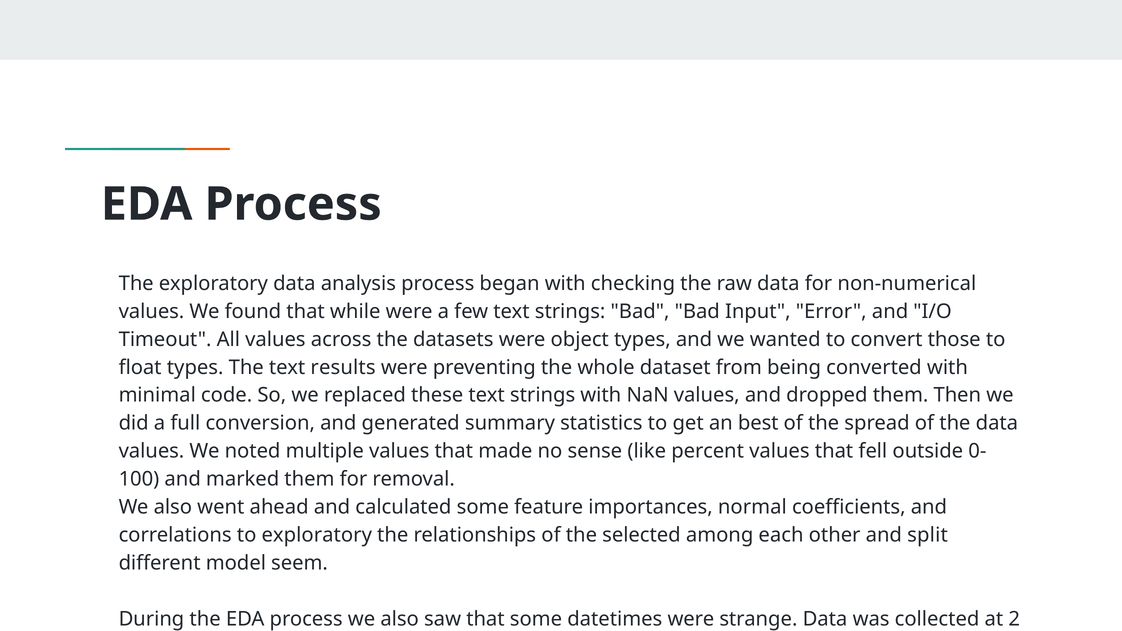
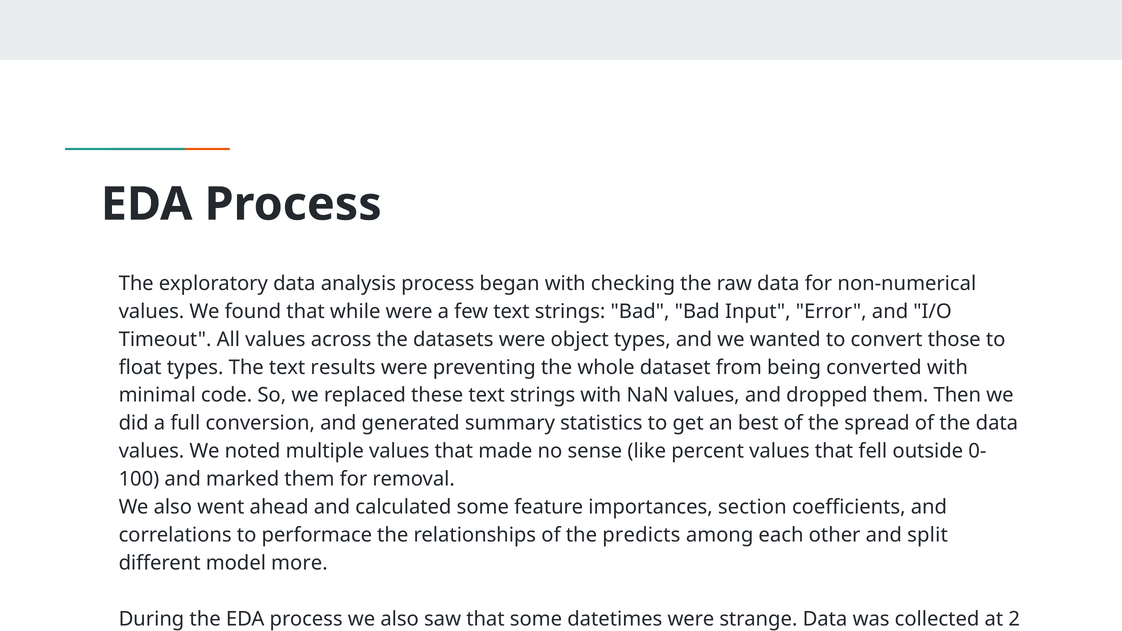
normal: normal -> section (752, 507)
to exploratory: exploratory -> performace (317, 535)
selected: selected -> predicts (641, 535)
seem: seem -> more (299, 563)
